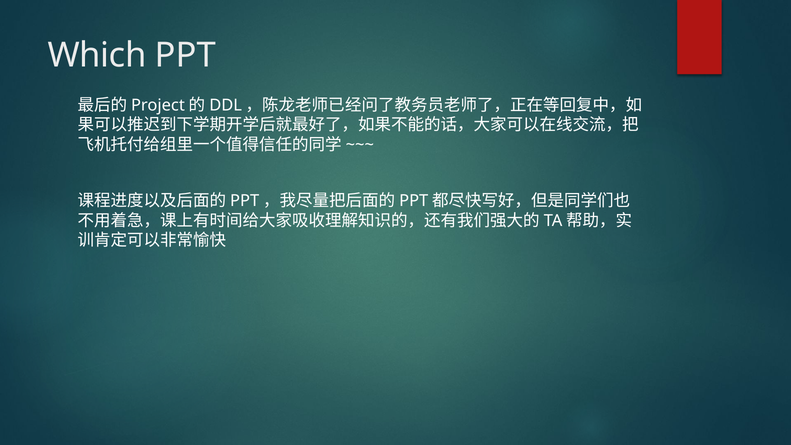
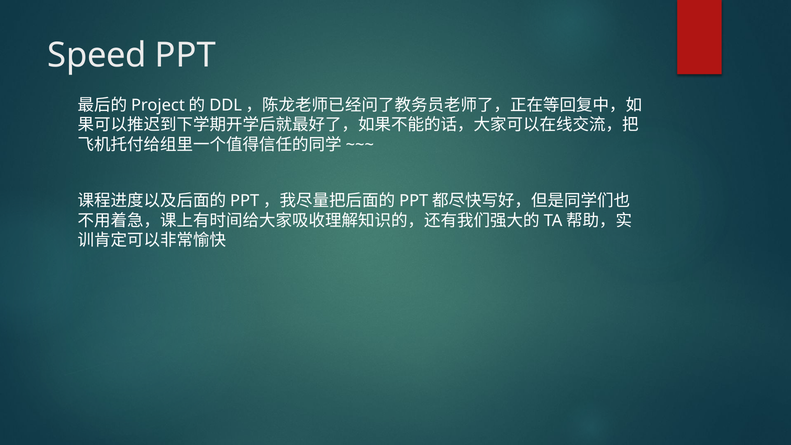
Which: Which -> Speed (97, 56)
